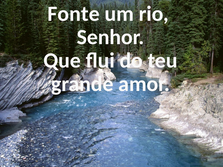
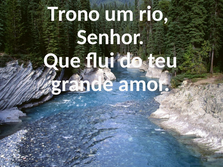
Fonte: Fonte -> Trono (74, 14)
